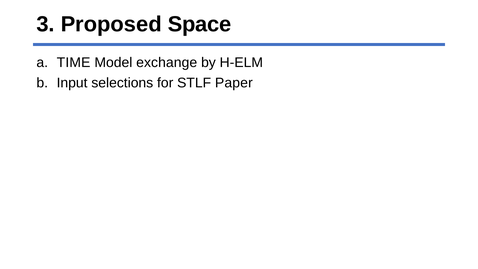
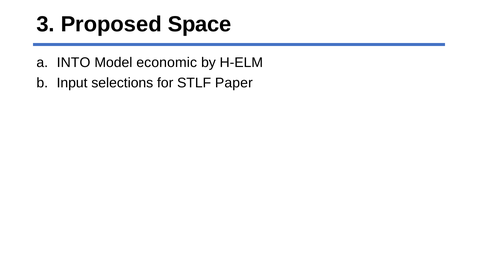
TIME: TIME -> INTO (74, 63)
exchange: exchange -> economic (167, 63)
